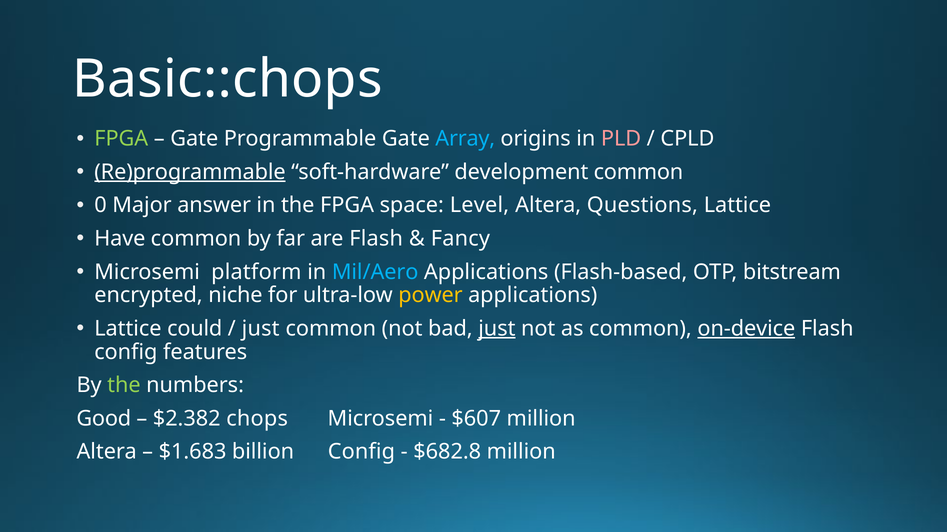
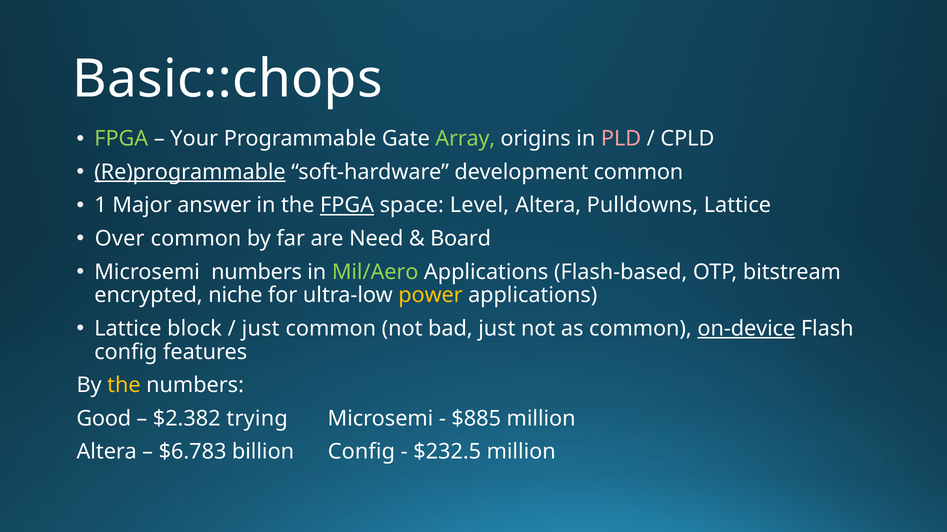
Gate: Gate -> Your (194, 139)
Array colour: light blue -> light green (465, 139)
0: 0 -> 1 (101, 206)
FPGA underline: none -> present (347, 206)
Questions: Questions -> Pulldowns (642, 206)
Have: Have -> Over (120, 239)
are Flash: Flash -> Need (376, 239)
Fancy: Fancy -> Board (461, 239)
Microsemi platform: platform -> numbers (257, 272)
Mil/Aero colour: light blue -> light green (375, 272)
could: could -> block (195, 329)
just underline: present -> none (497, 329)
the colour: light green -> yellow (124, 386)
chops: chops -> trying (257, 419)
$607: $607 -> $885 (476, 419)
$1.683: $1.683 -> $6.783 (193, 452)
$682.8: $682.8 -> $232.5 (447, 452)
